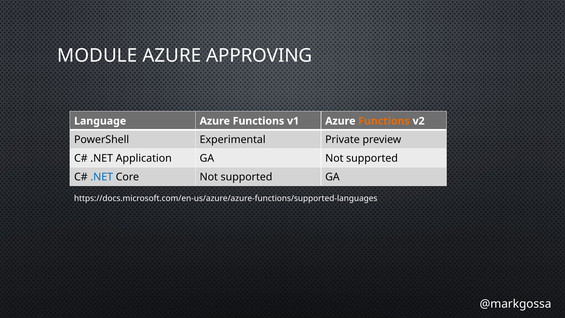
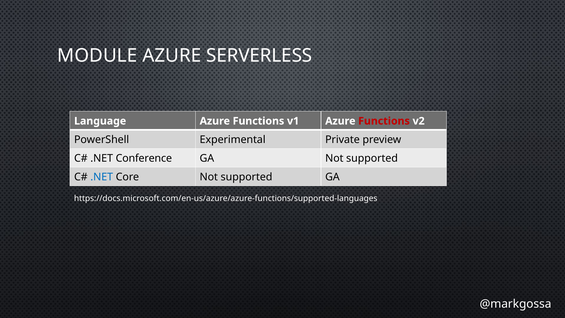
APPROVING: APPROVING -> SERVERLESS (259, 56)
Functions colour: orange -> red (384, 121)
Application: Application -> Conference (144, 158)
